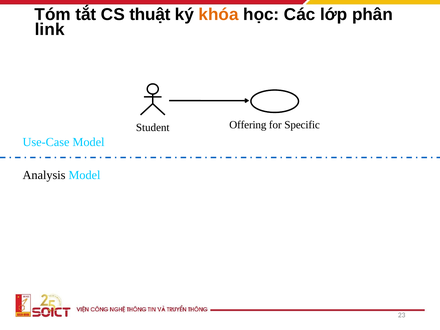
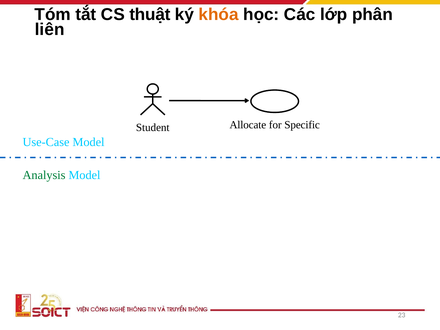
link: link -> liên (50, 29)
Offering: Offering -> Allocate (248, 125)
Analysis colour: black -> green (44, 175)
